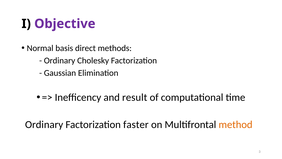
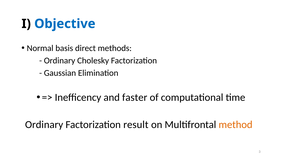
Objective colour: purple -> blue (65, 24)
result: result -> faster (135, 97)
faster: faster -> result (136, 124)
